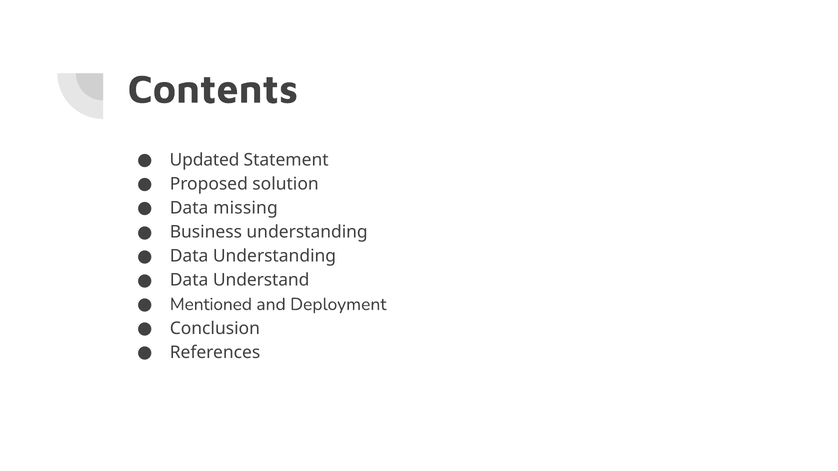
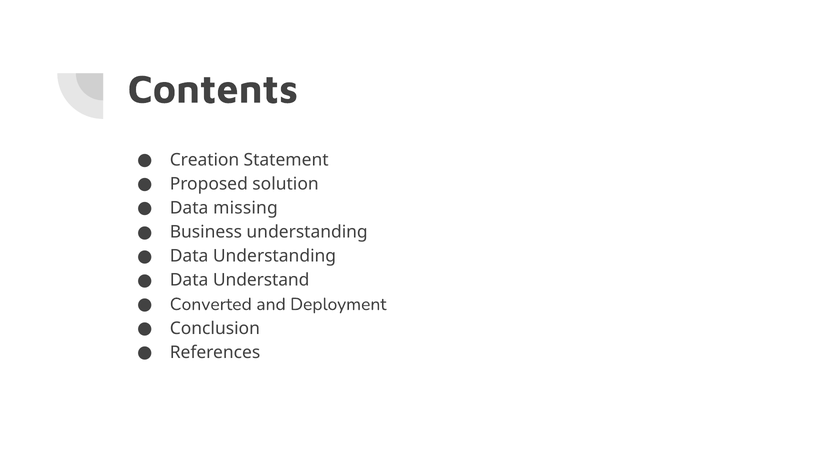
Updated: Updated -> Creation (204, 160)
Mentioned: Mentioned -> Converted (211, 305)
